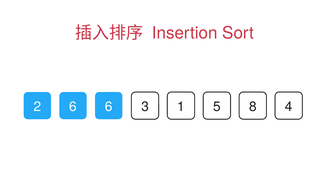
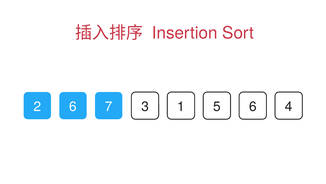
6 6: 6 -> 7 (109, 106)
5 8: 8 -> 6 (253, 106)
